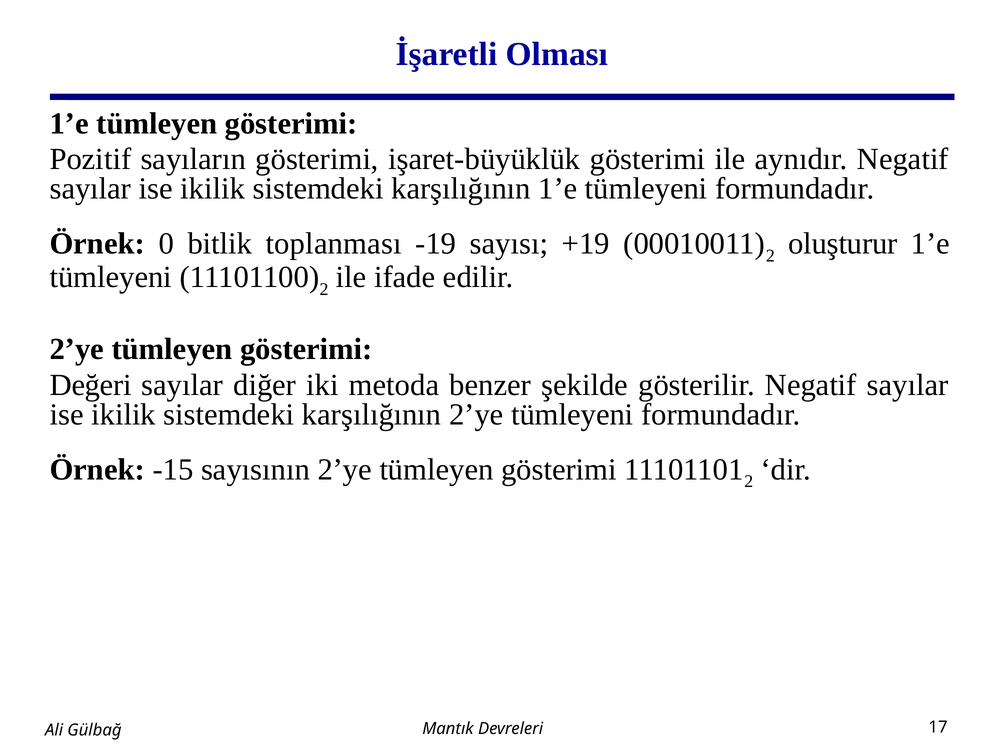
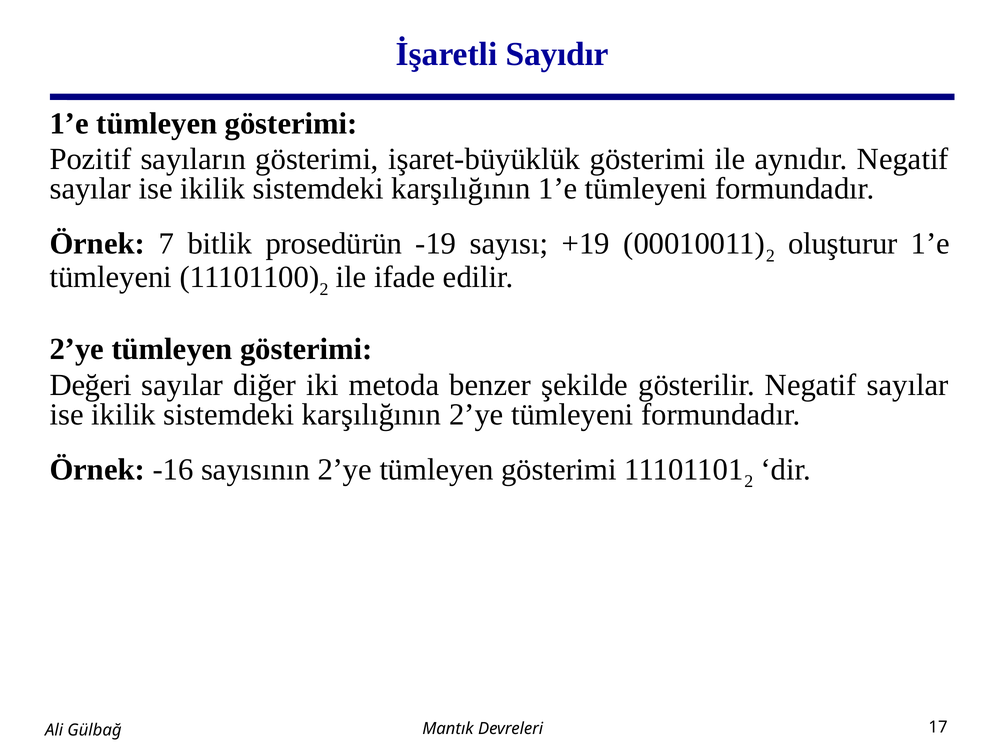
Olması: Olması -> Sayıdır (557, 54)
0: 0 -> 7 (166, 244)
toplanması: toplanması -> prosedürün (334, 244)
-15: -15 -> -16 (173, 469)
